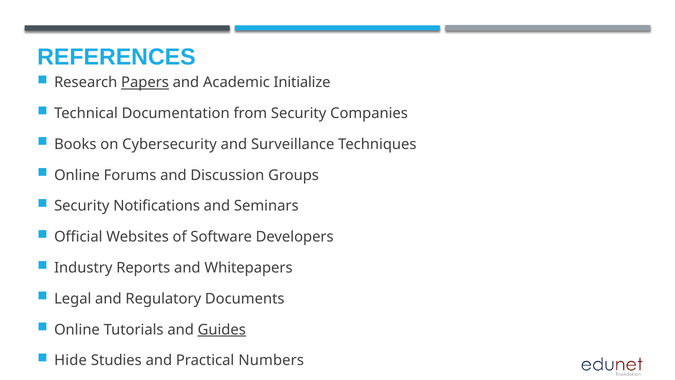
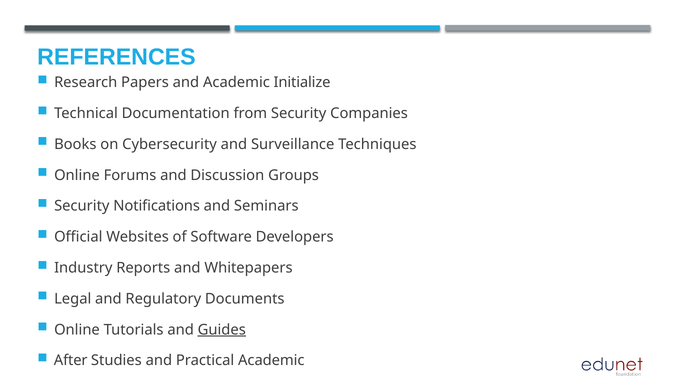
Papers underline: present -> none (145, 82)
Hide: Hide -> After (71, 360)
Practical Numbers: Numbers -> Academic (271, 360)
